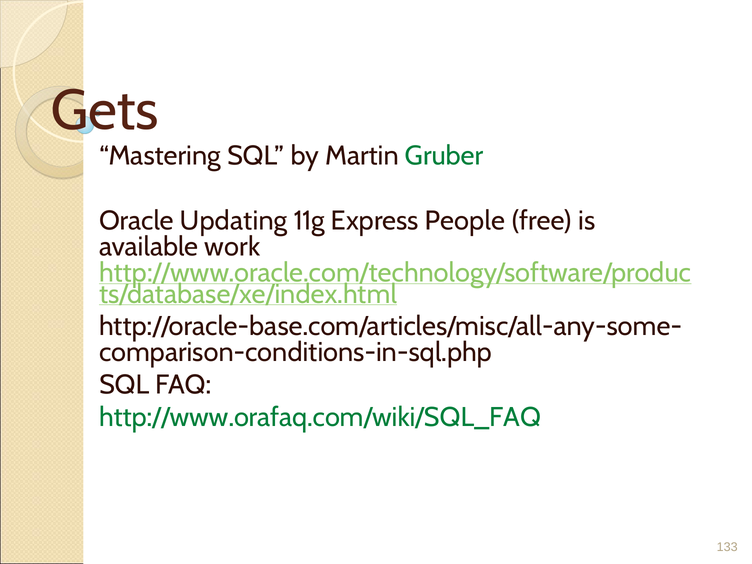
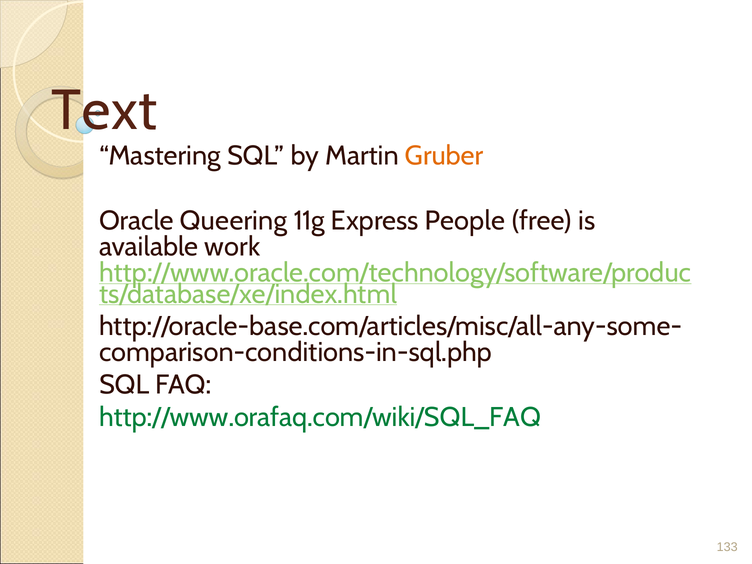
Gets: Gets -> Text (104, 110)
Gruber colour: green -> orange (444, 156)
Updating: Updating -> Queering (234, 221)
